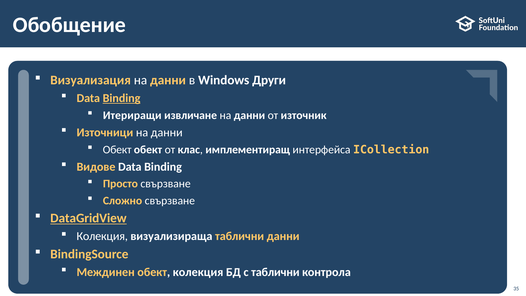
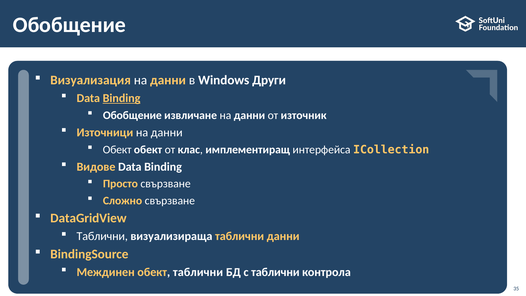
Итериращи: Итериращи -> Обобщение (132, 115)
DataGridView underline: present -> none (88, 218)
Колекция: Колекция -> Таблични (102, 236)
обект колекция: колекция -> таблични (198, 272)
